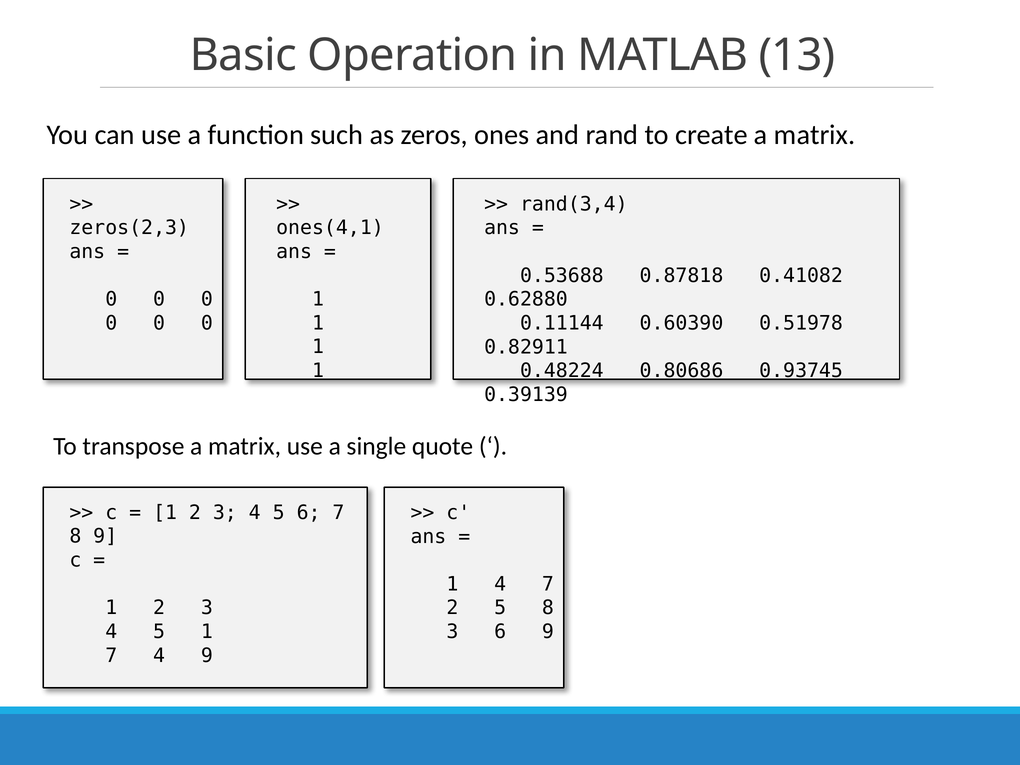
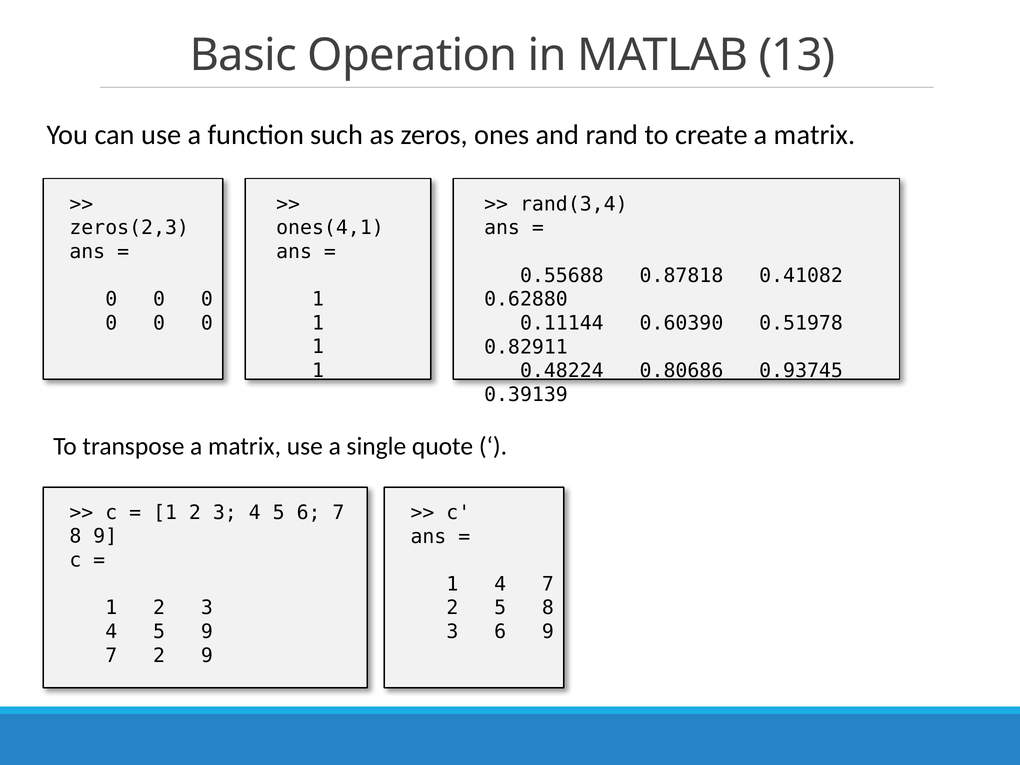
0.53688: 0.53688 -> 0.55688 (562, 276)
5 1: 1 -> 9 (207, 632)
4: 4 -> 2 (159, 655)
